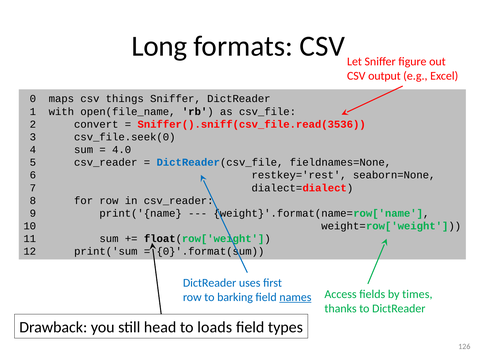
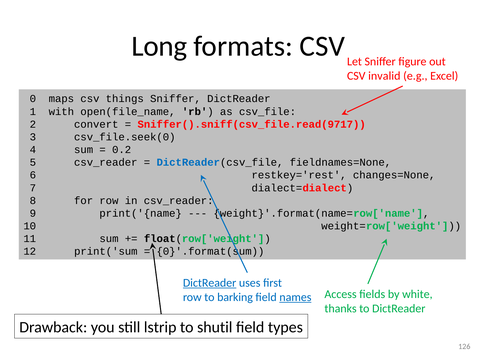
output: output -> invalid (384, 76)
Sniffer().sniff(csv_file.read(3536: Sniffer().sniff(csv_file.read(3536 -> Sniffer().sniff(csv_file.read(9717 (252, 124)
4.0: 4.0 -> 0.2 (122, 150)
seaborn=None: seaborn=None -> changes=None (394, 175)
DictReader underline: none -> present (210, 283)
times: times -> white (417, 294)
head: head -> lstrip (160, 327)
loads: loads -> shutil (215, 327)
